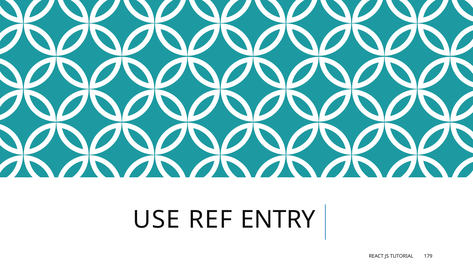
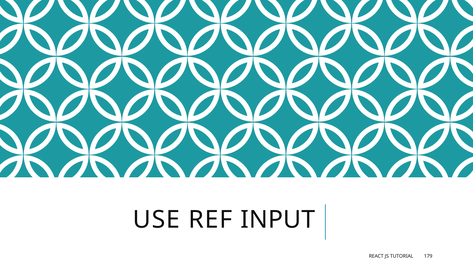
ENTRY: ENTRY -> INPUT (278, 220)
